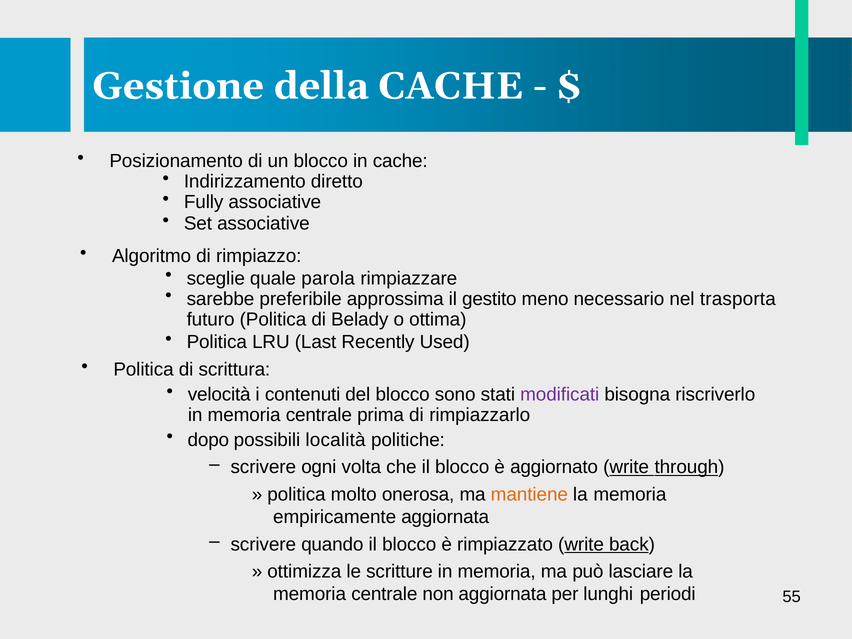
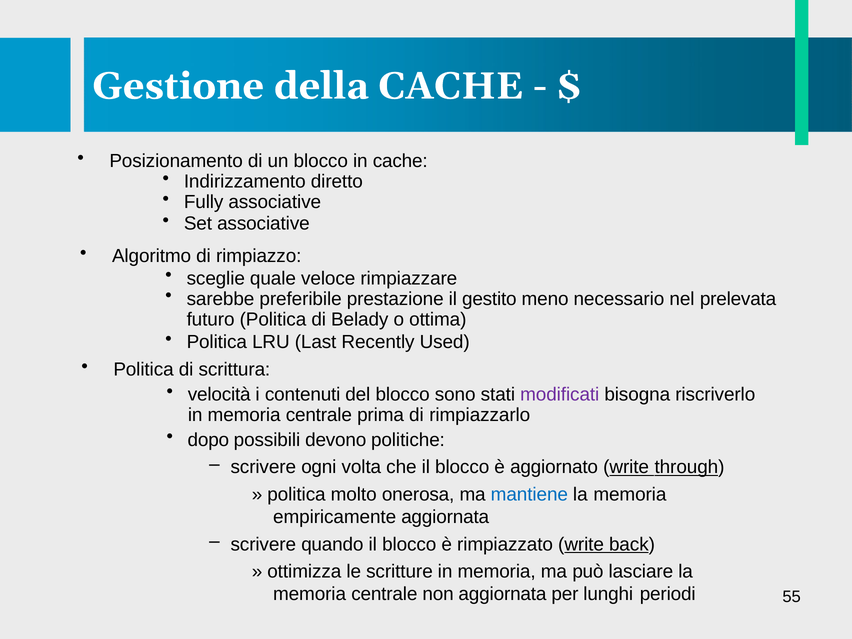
parola: parola -> veloce (328, 278)
approssima: approssima -> prestazione (395, 299)
trasporta: trasporta -> prelevata (738, 299)
località: località -> devono (336, 440)
mantiene colour: orange -> blue (529, 494)
